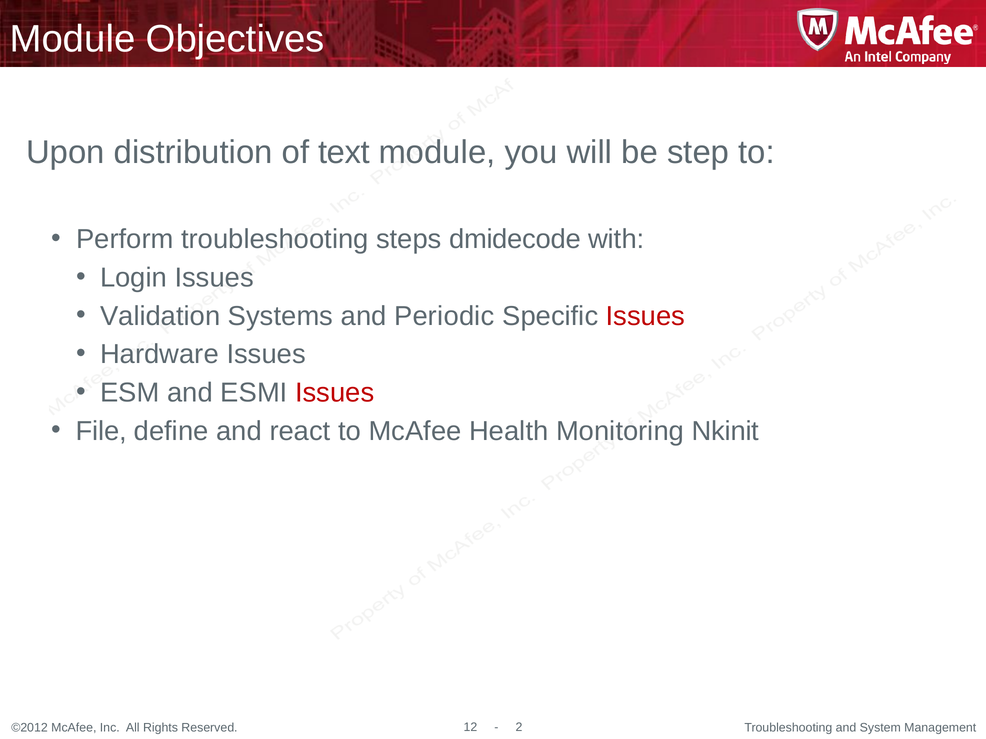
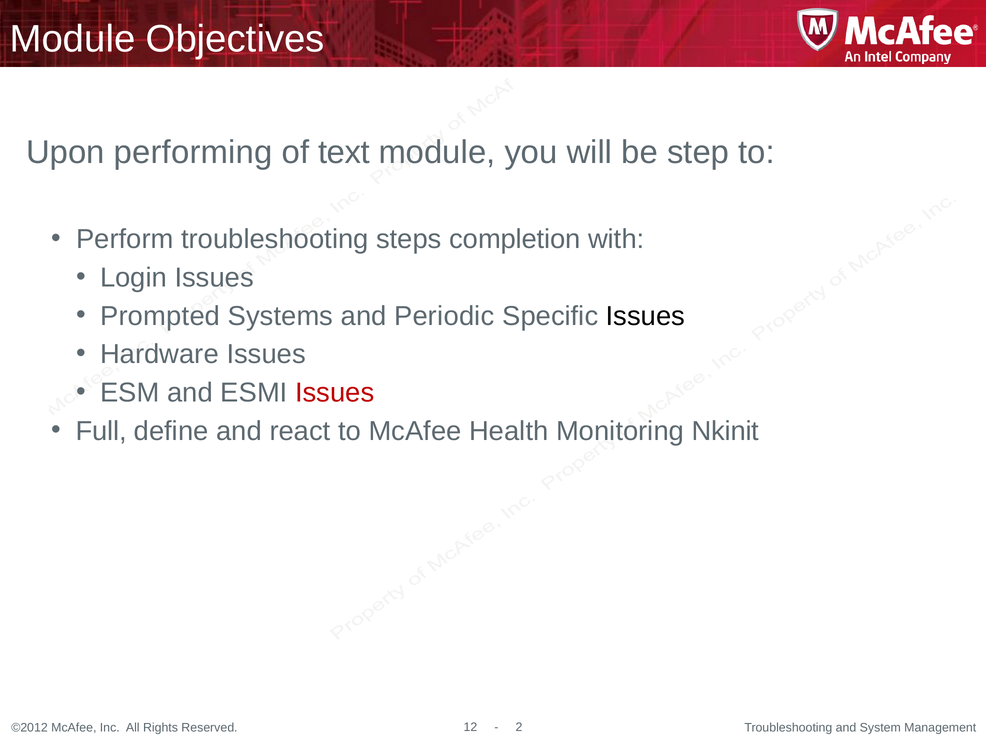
distribution: distribution -> performing (193, 152)
dmidecode: dmidecode -> completion (515, 240)
Validation: Validation -> Prompted (160, 316)
Issues colour: red -> black (645, 316)
File: File -> Full (101, 431)
